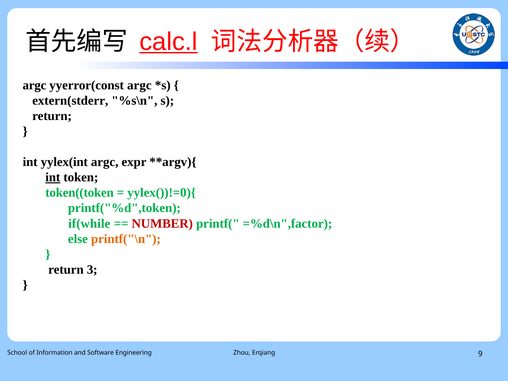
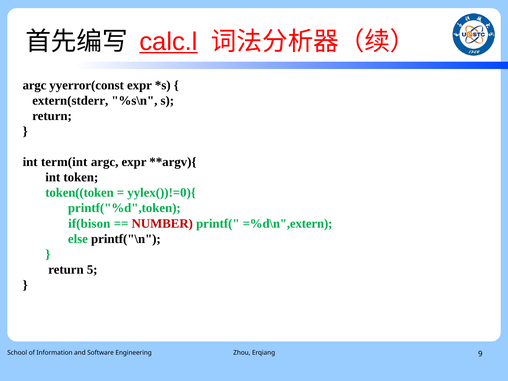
yyerror(const argc: argc -> expr (139, 85)
yylex(int: yylex(int -> term(int (64, 162)
int underline: present -> none (53, 177)
if(while: if(while -> if(bison (89, 223)
=%d\n",factor: =%d\n",factor -> =%d\n",extern (288, 223)
printf("\n colour: orange -> black (126, 239)
3: 3 -> 5 (92, 270)
